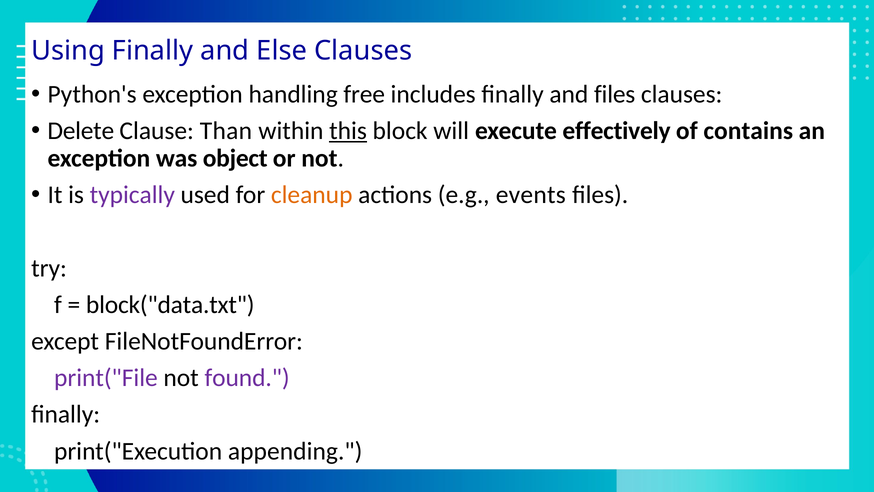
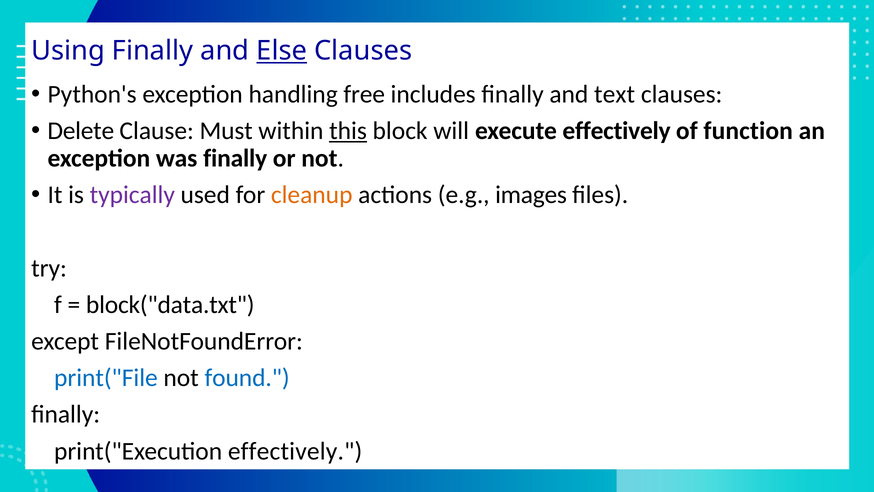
Else underline: none -> present (282, 51)
and files: files -> text (615, 94)
Than: Than -> Must (226, 131)
contains: contains -> function (748, 131)
was object: object -> finally (235, 158)
events: events -> images (531, 195)
print("File colour: purple -> blue (106, 378)
found colour: purple -> blue (247, 378)
print("Execution appending: appending -> effectively (295, 451)
